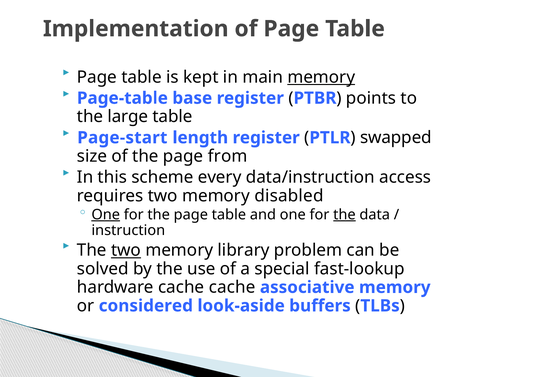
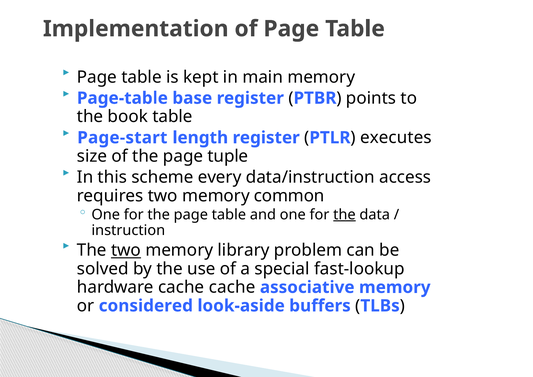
memory underline: present -> none (321, 77)
large: large -> book (128, 117)
swapped: swapped -> executes (396, 138)
from: from -> tuple (228, 156)
disabled: disabled -> common (289, 196)
One underline: present -> none (106, 215)
